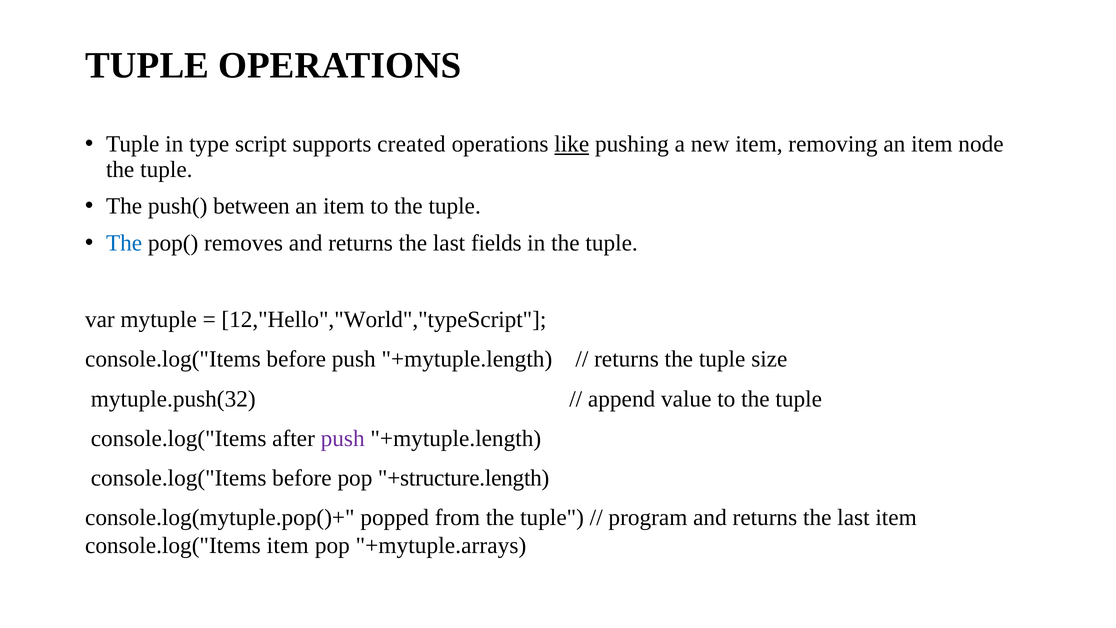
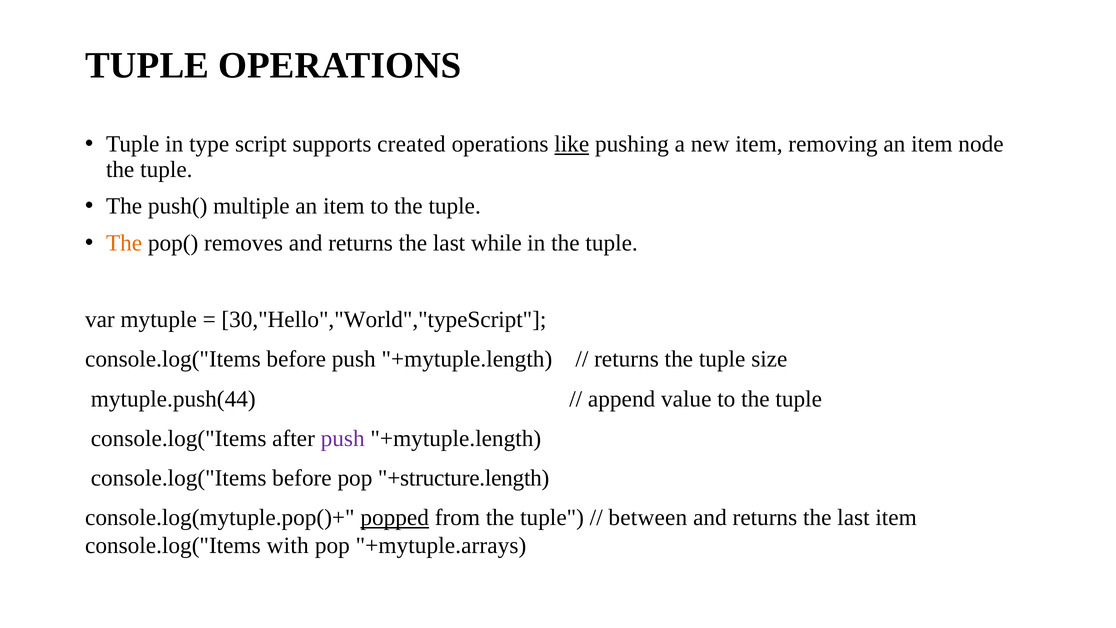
between: between -> multiple (251, 206)
The colour: blue -> orange (124, 243)
fields: fields -> while (496, 243)
12,"Hello","World","typeScript: 12,"Hello","World","typeScript -> 30,"Hello","World","typeScript (384, 320)
mytuple.push(32: mytuple.push(32 -> mytuple.push(44 (173, 399)
popped underline: none -> present (395, 517)
program: program -> between (648, 517)
console.log("Items item: item -> with (288, 545)
